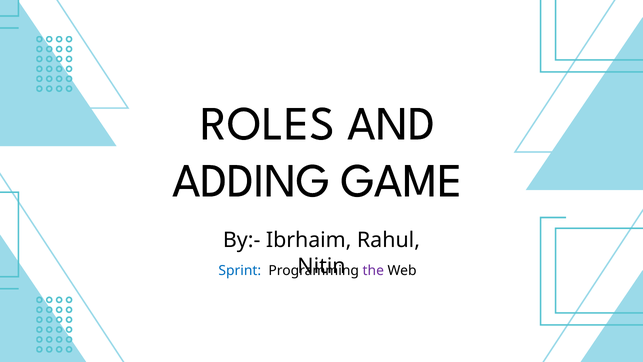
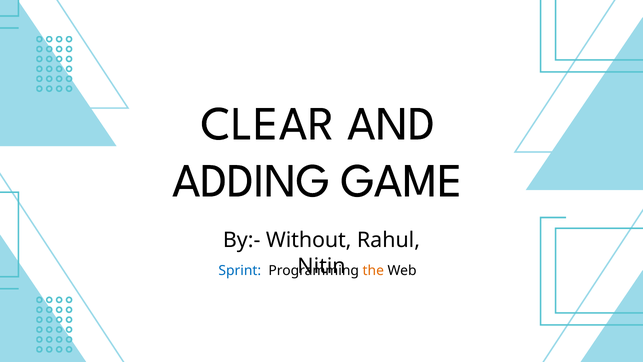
ROLES: ROLES -> CLEAR (267, 124)
Ibrhaim: Ibrhaim -> Without (309, 240)
the colour: purple -> orange (373, 270)
